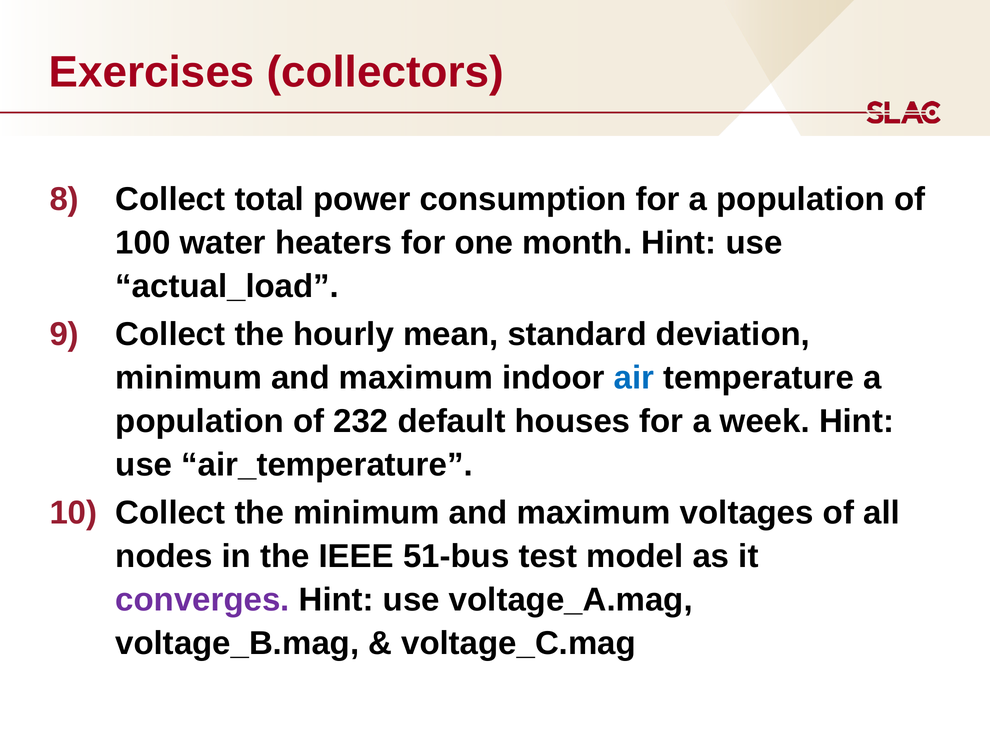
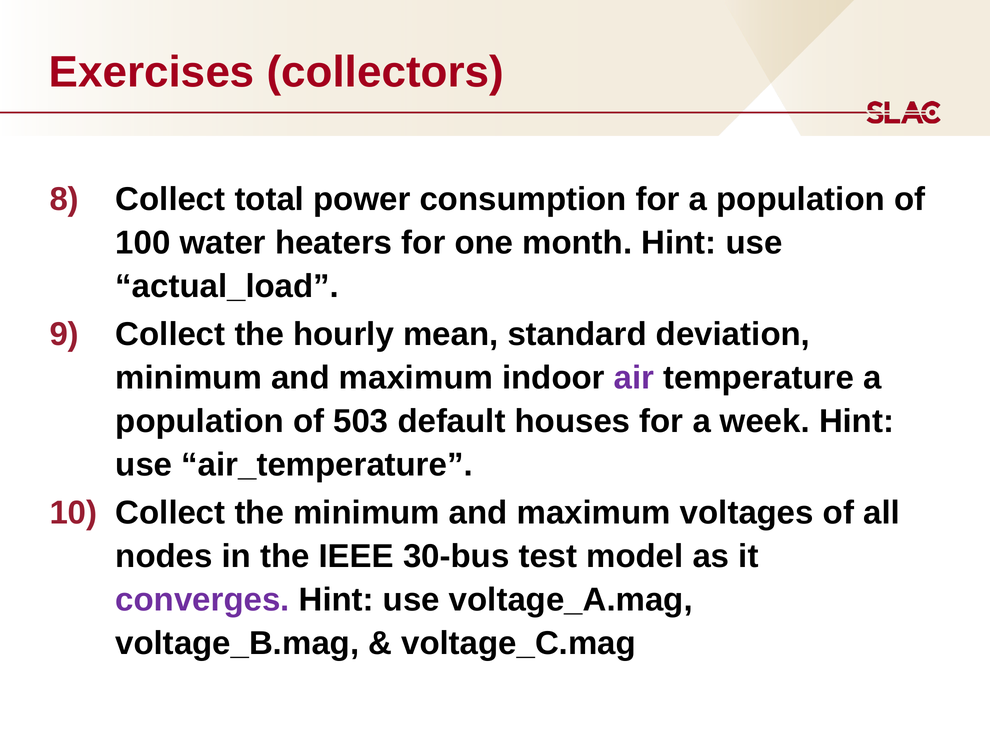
air colour: blue -> purple (634, 378)
232: 232 -> 503 (361, 421)
51-bus: 51-bus -> 30-bus (456, 556)
